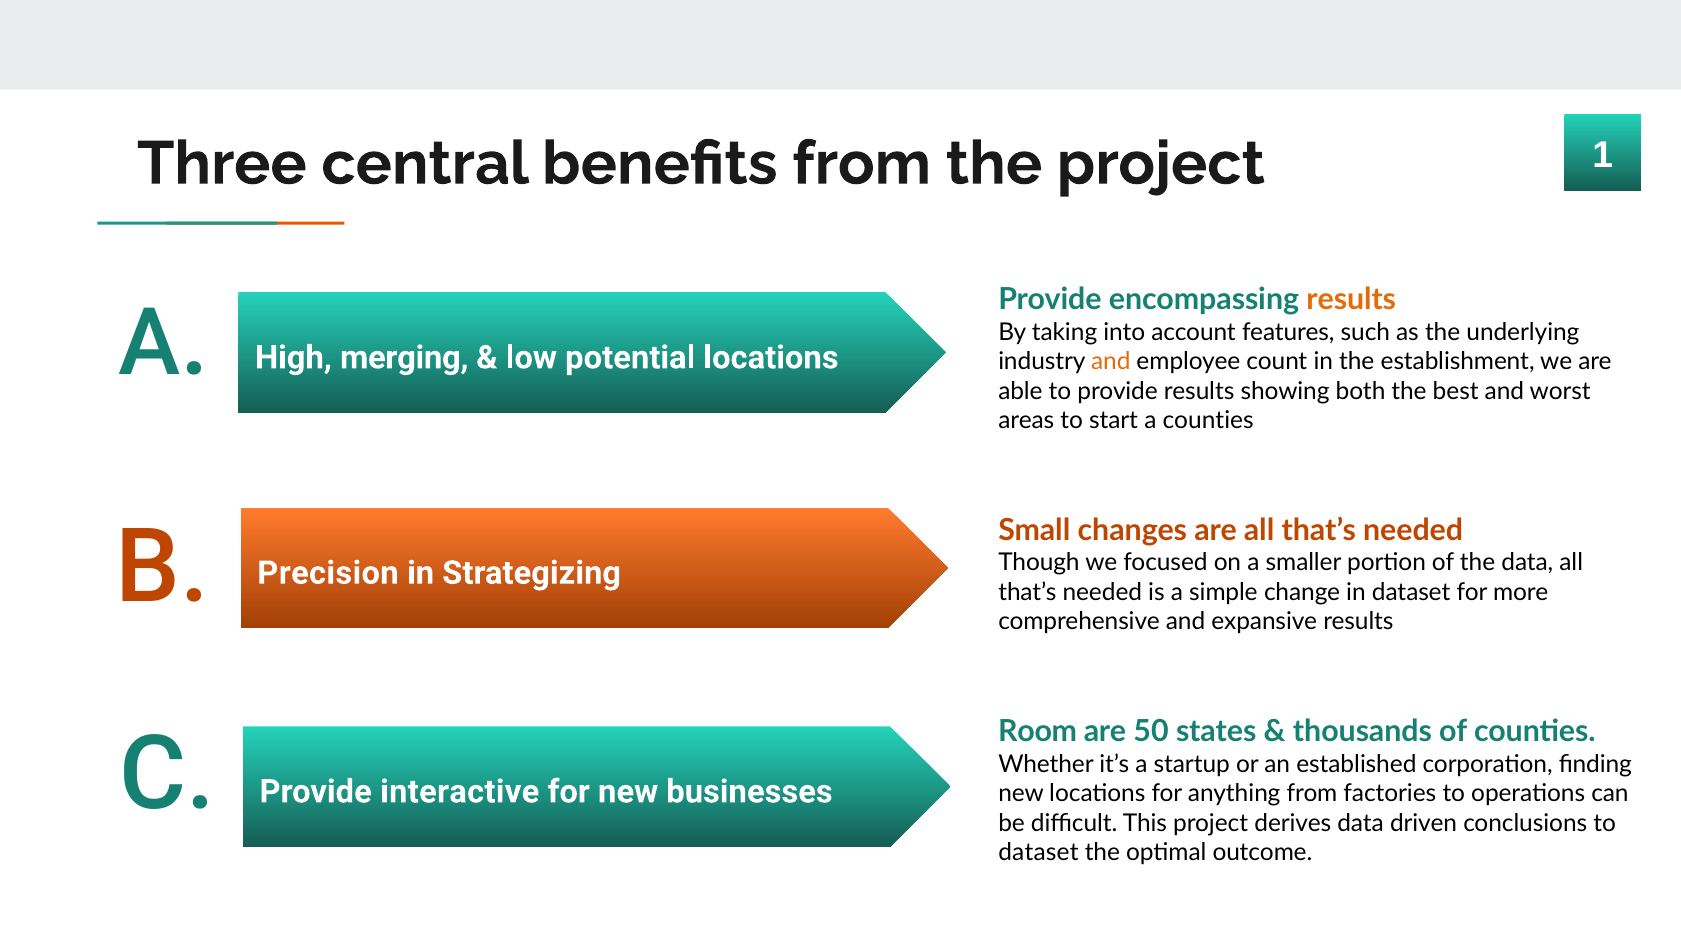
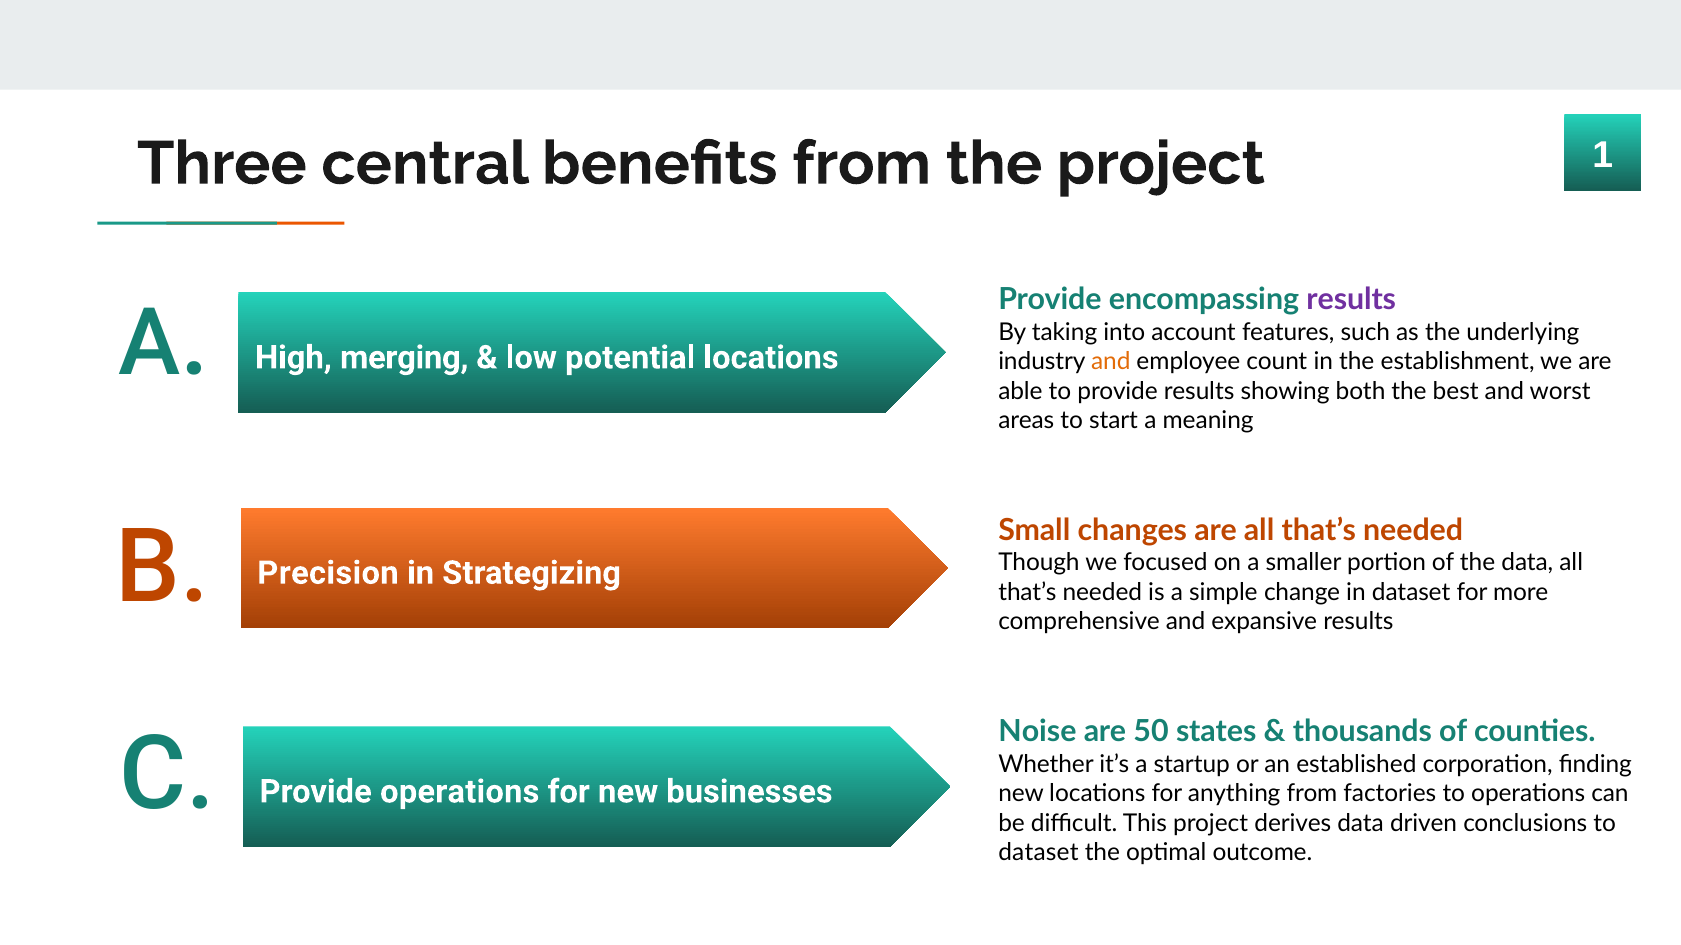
results colour: orange -> purple (1351, 300)
a counties: counties -> meaning (1208, 421)
Room: Room -> Noise (1037, 732)
Provide interactive: interactive -> operations (460, 792)
